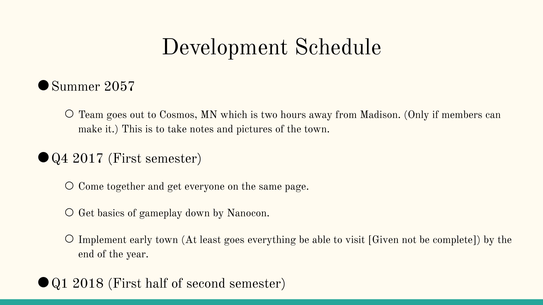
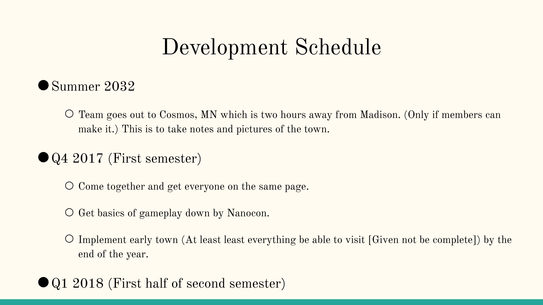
2057: 2057 -> 2032 (120, 87)
least goes: goes -> least (234, 240)
